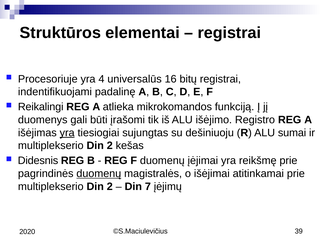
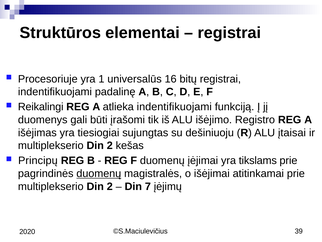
4: 4 -> 1 (101, 79)
atlieka mikrokomandos: mikrokomandos -> indentifikuojami (174, 107)
yra underline: present -> none (67, 132)
sumai: sumai -> įtaisai (292, 132)
Didesnis: Didesnis -> Principų (38, 160)
reikšmę: reikšmę -> tikslams (258, 160)
